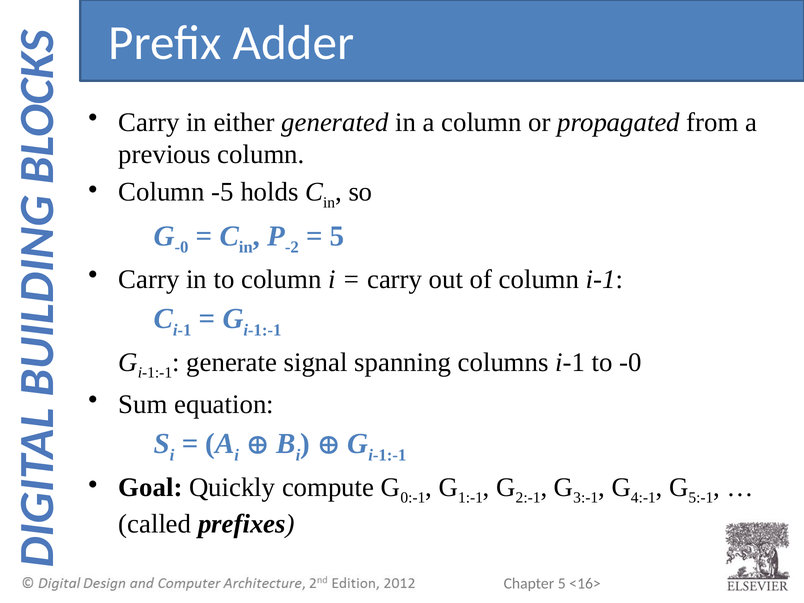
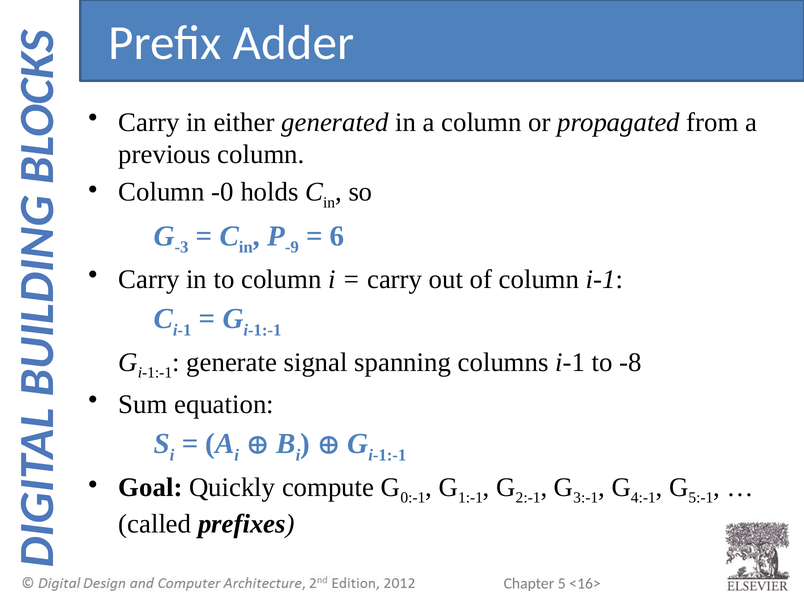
-5: -5 -> -0 (223, 192)
-0: -0 -> -3 (182, 247)
-2: -2 -> -9 (292, 247)
5: 5 -> 6 (337, 236)
to -0: -0 -> -8 (630, 362)
